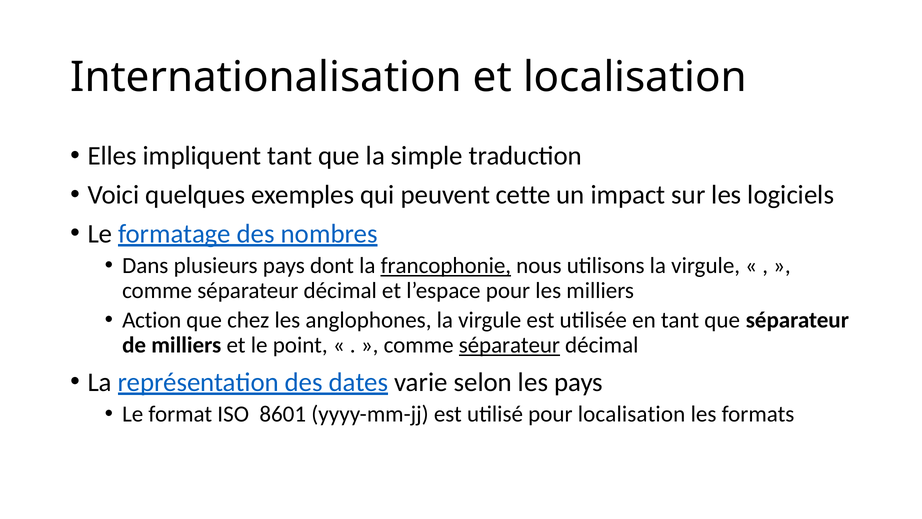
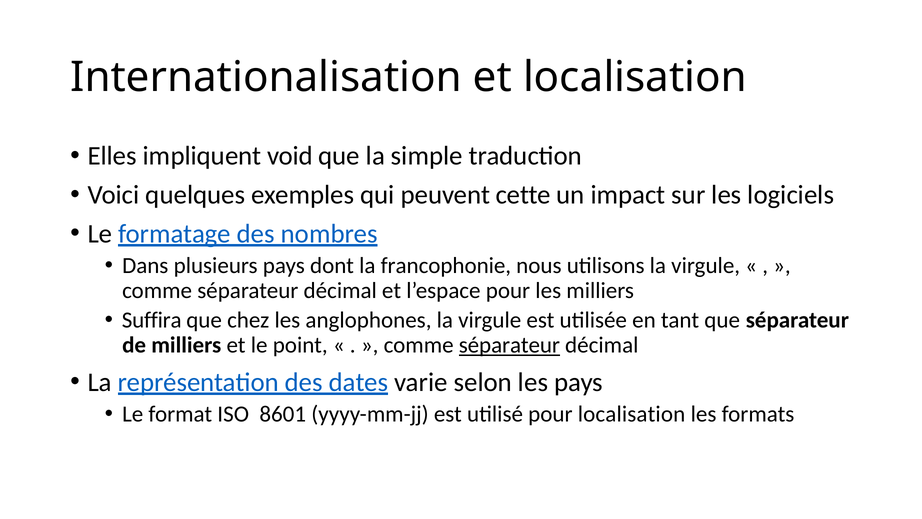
impliquent tant: tant -> void (290, 156)
francophonie underline: present -> none (446, 266)
Action: Action -> Suffira (152, 320)
